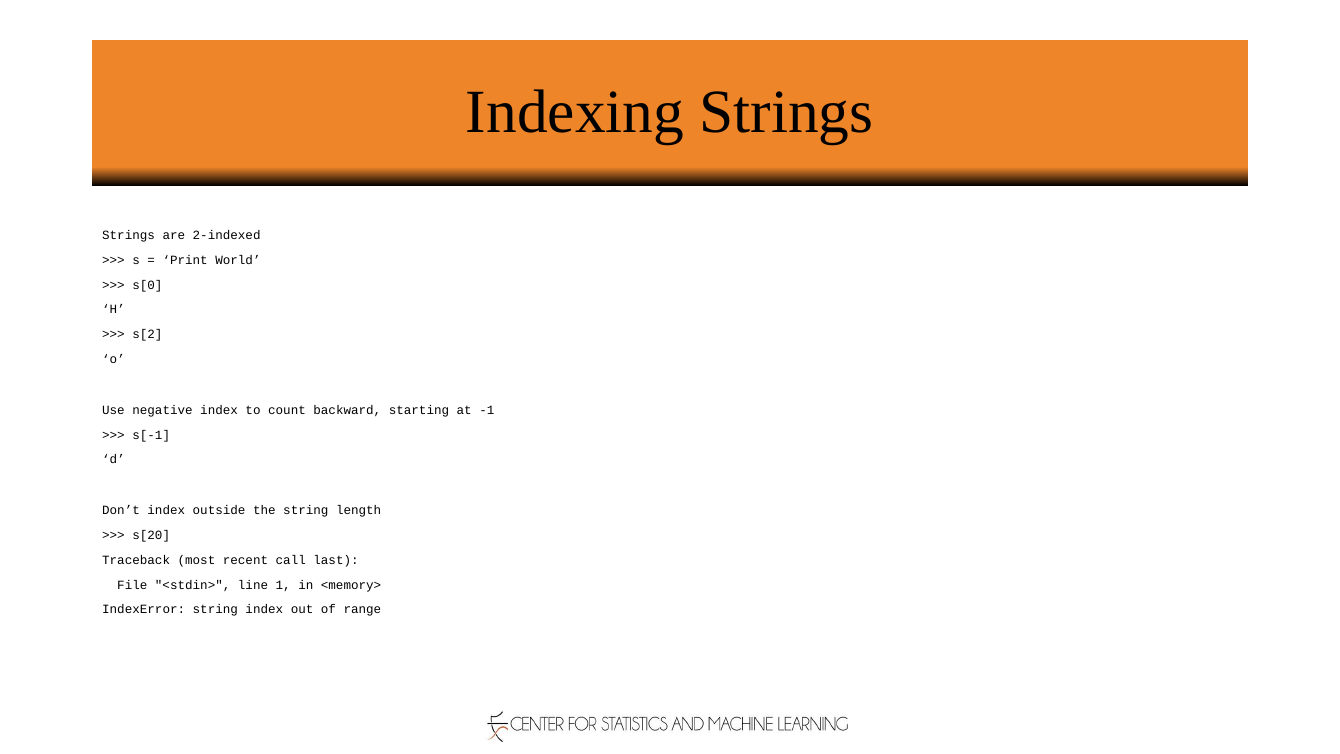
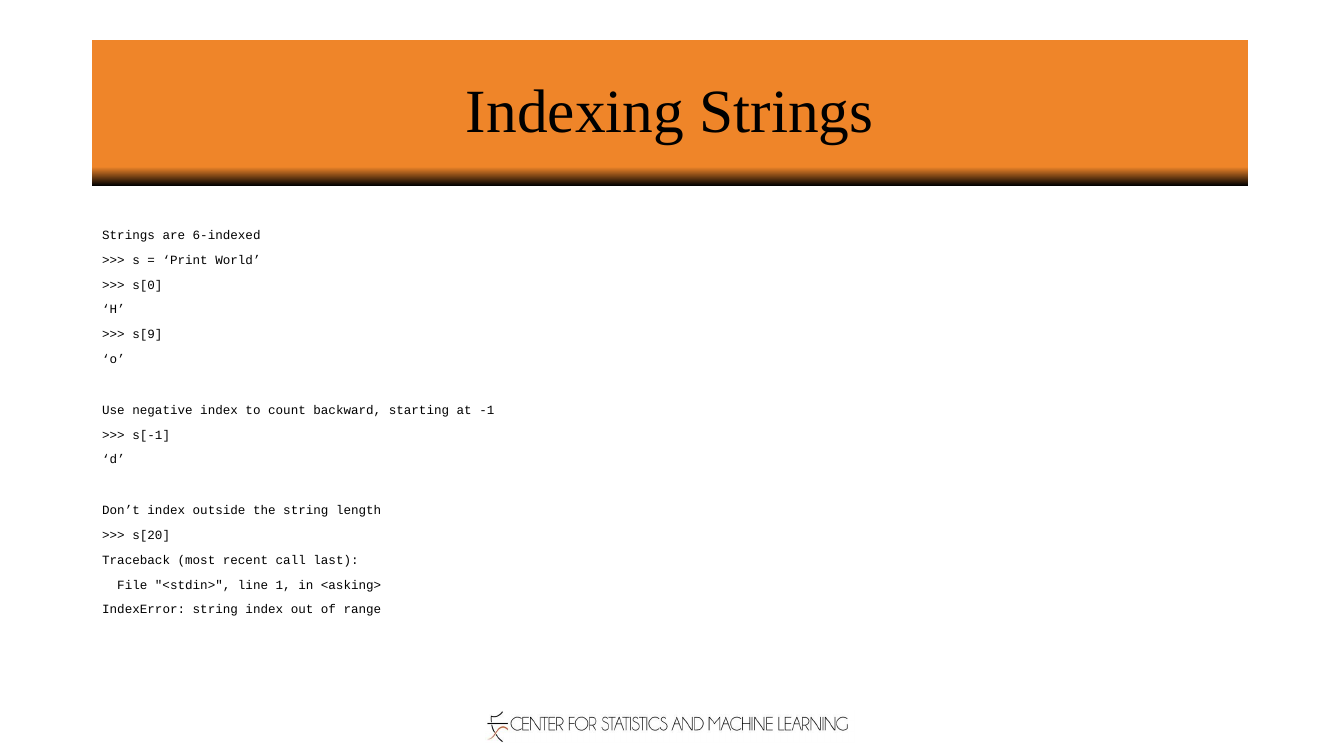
2-indexed: 2-indexed -> 6-indexed (227, 235)
s[2: s[2 -> s[9 (147, 334)
<memory>: <memory> -> <asking> (351, 585)
